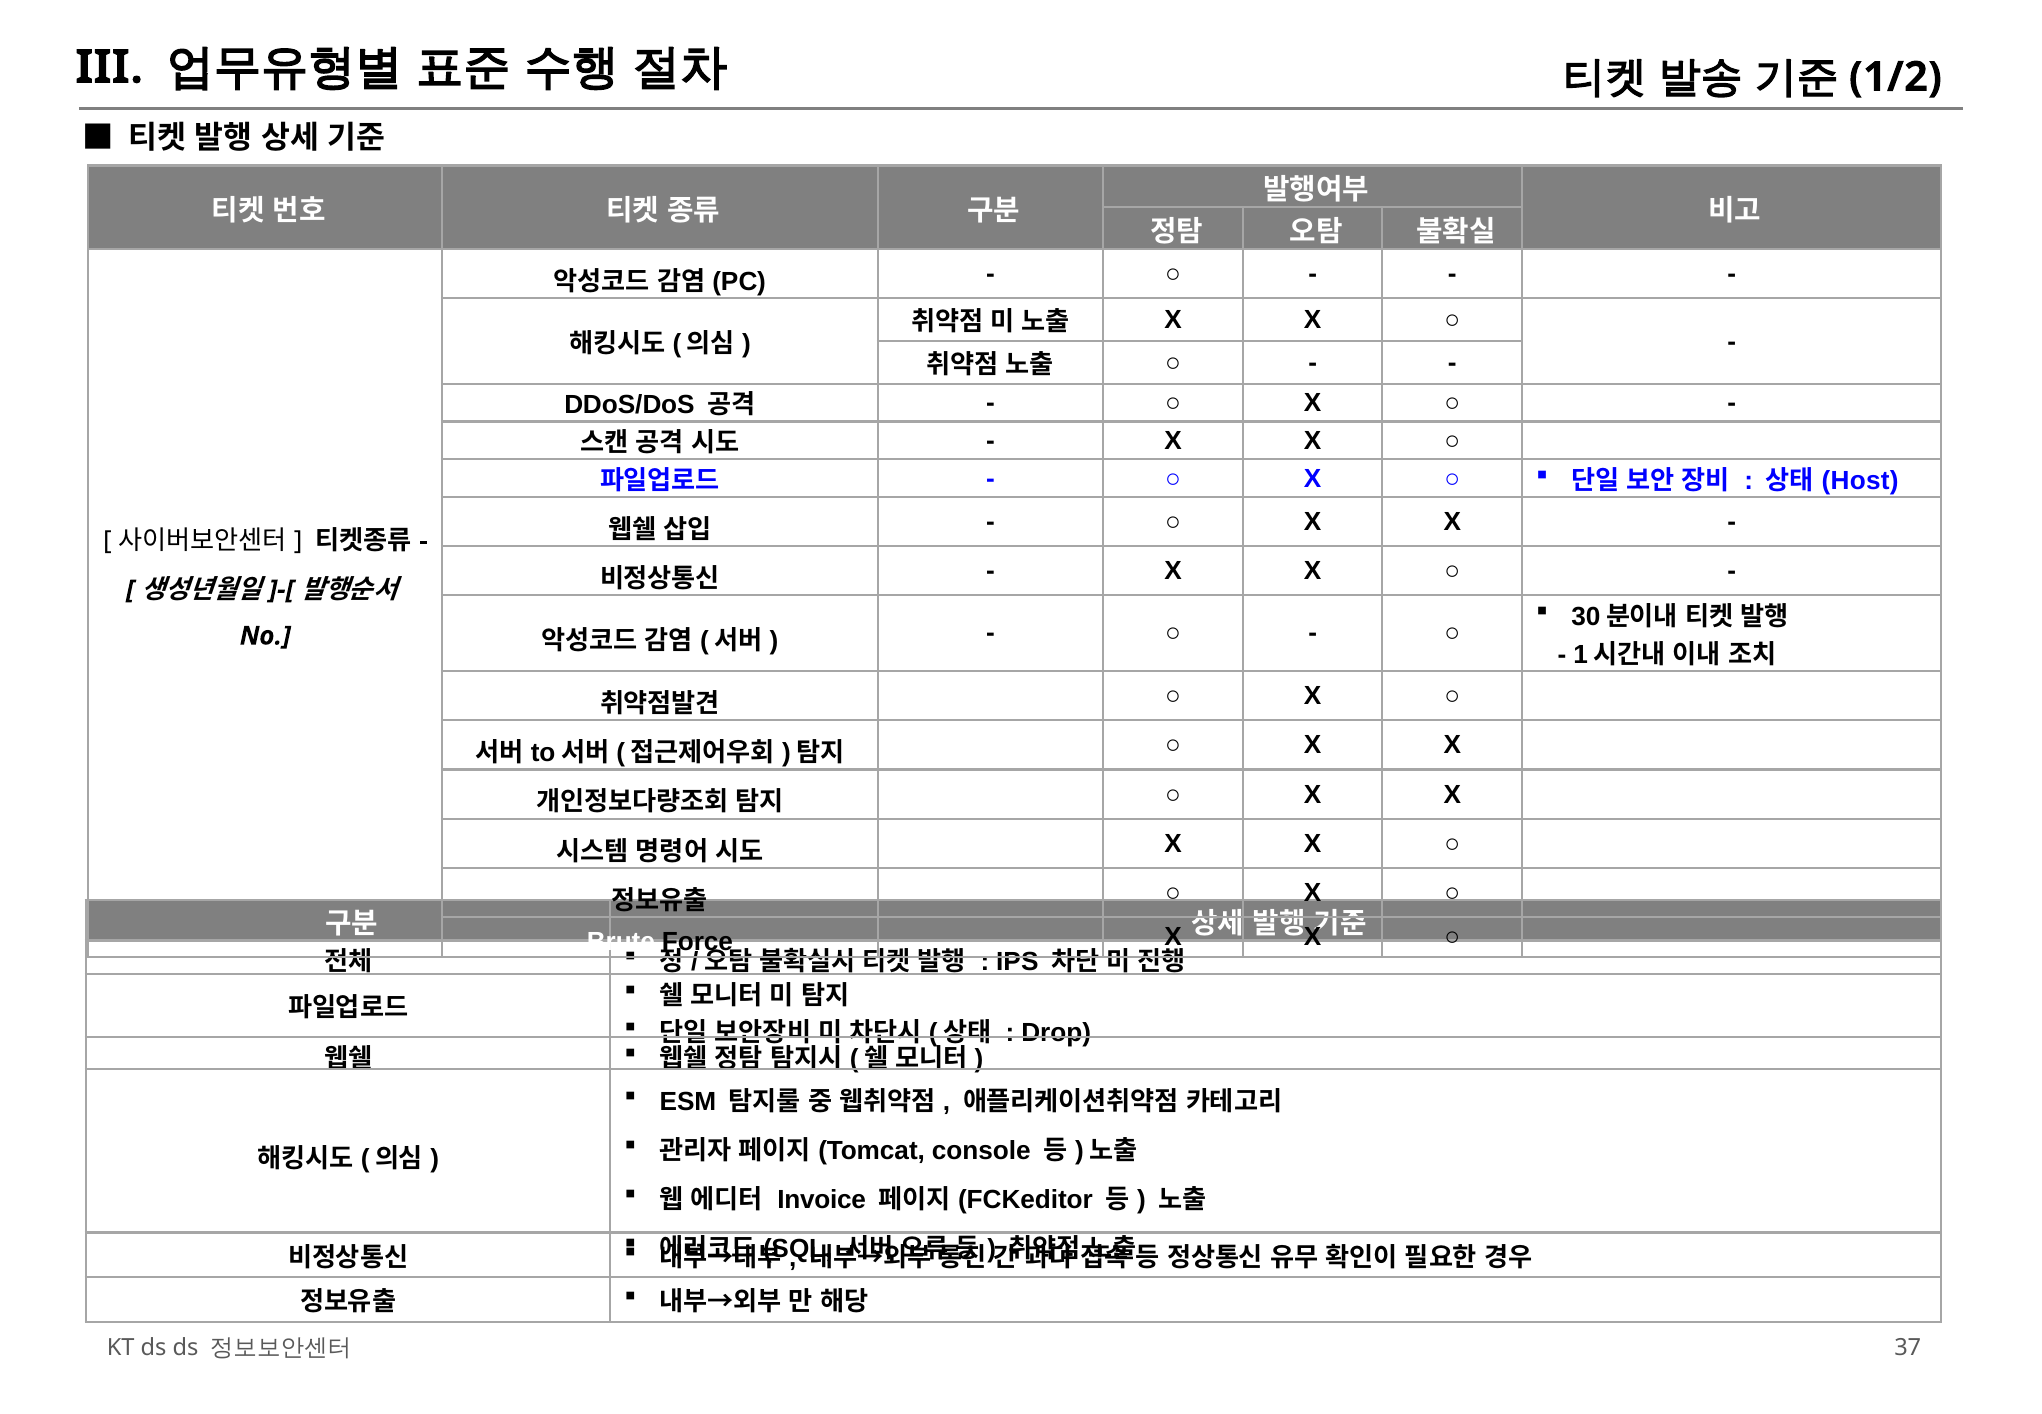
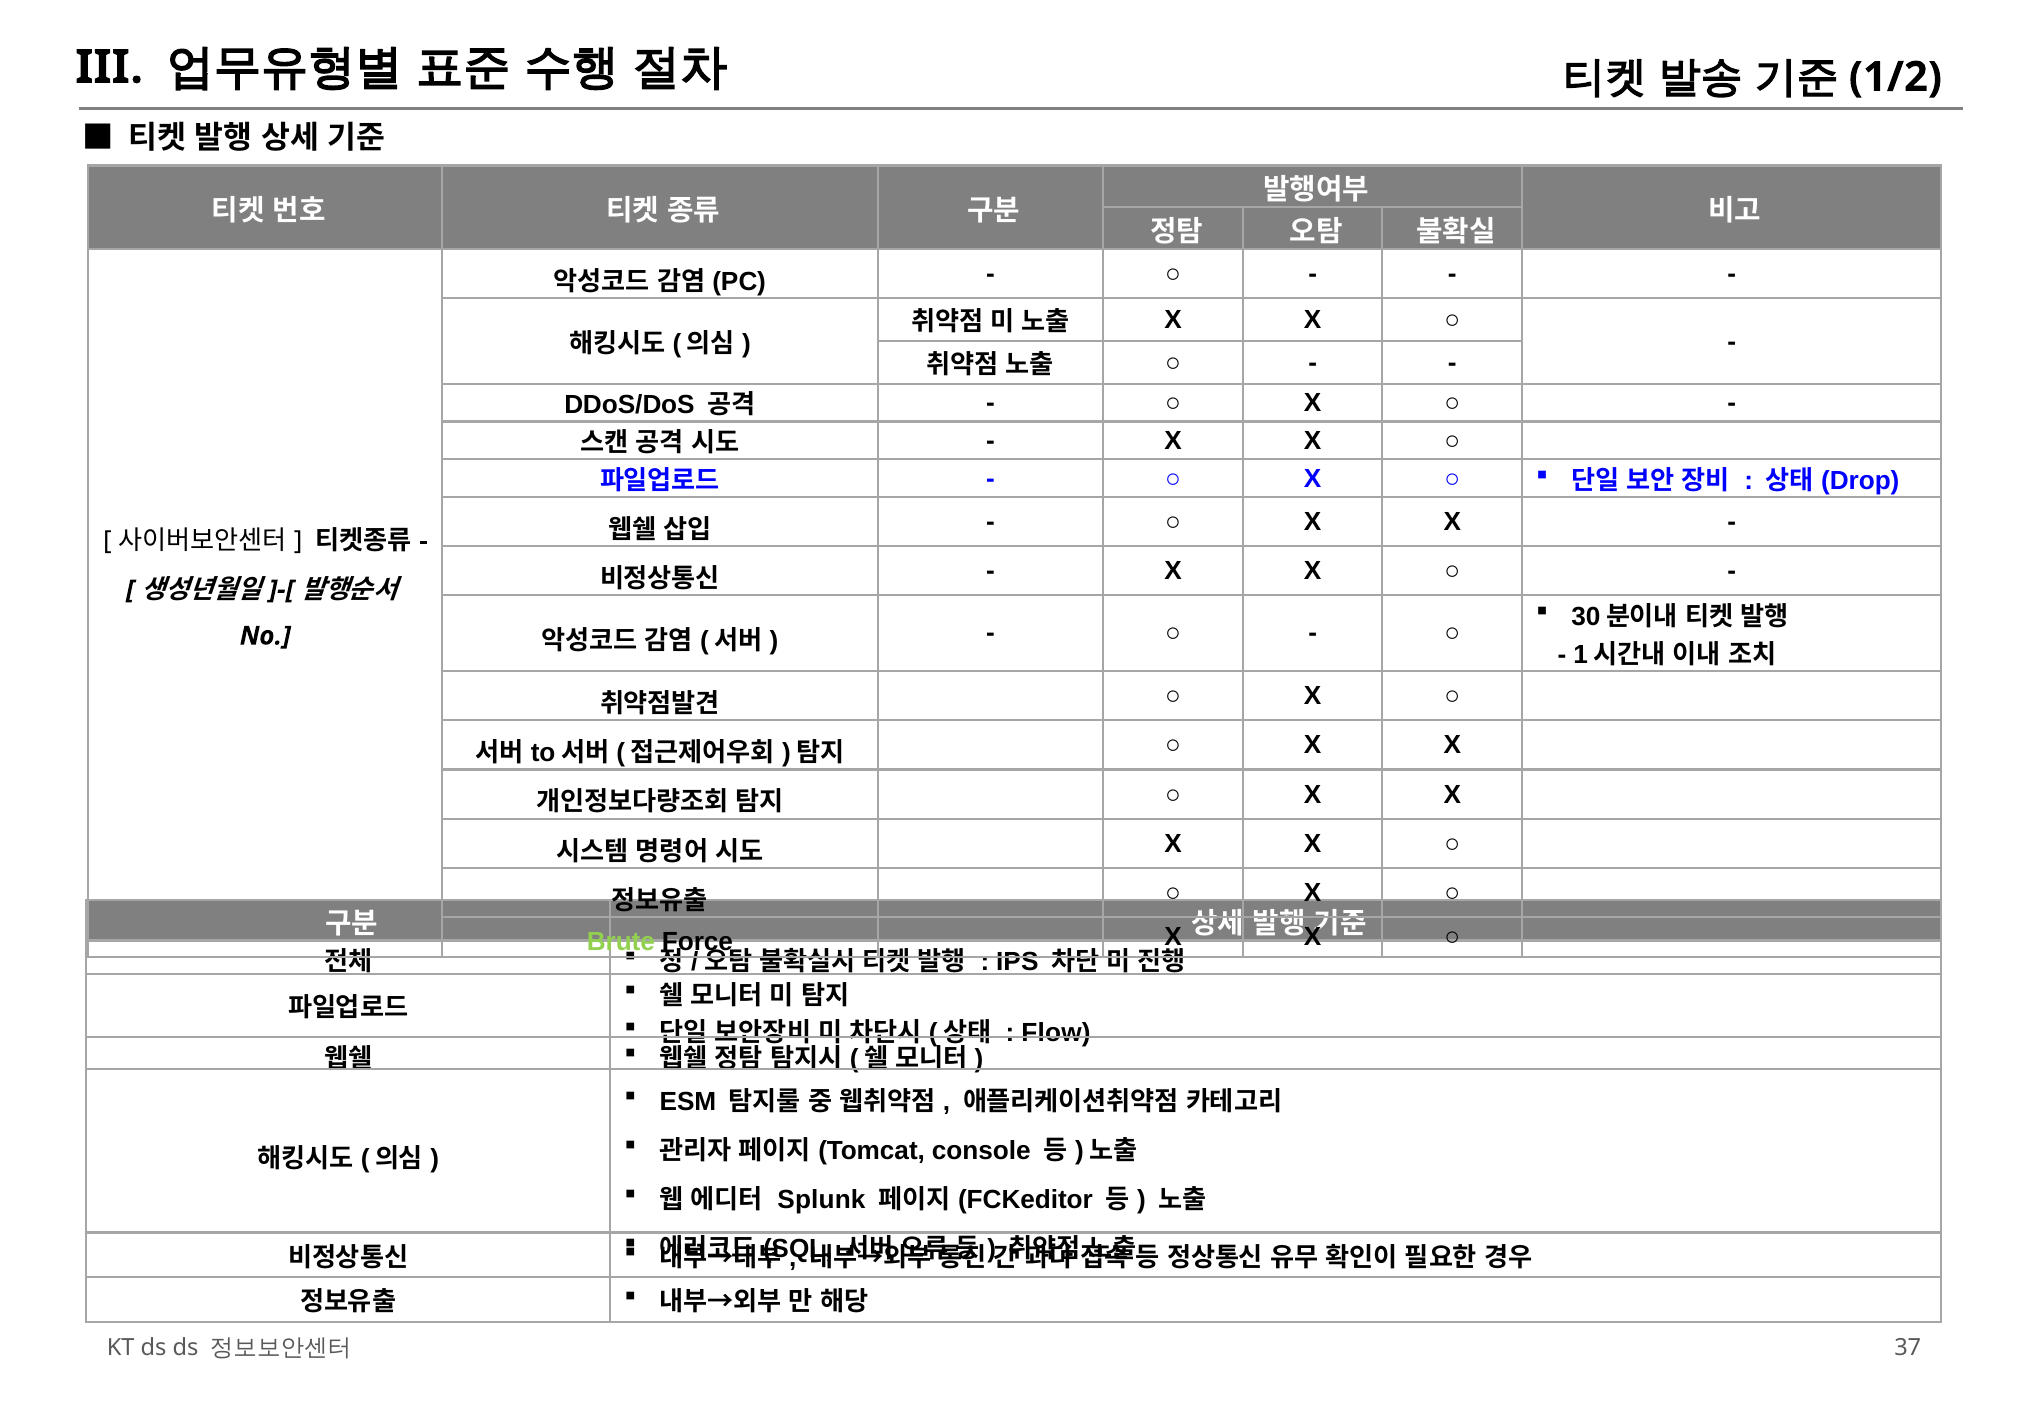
Host: Host -> Drop (1860, 481)
Brute colour: white -> light green (621, 941)
Drop: Drop -> Flow (1056, 1033)
Invoice: Invoice -> Splunk (822, 1199)
